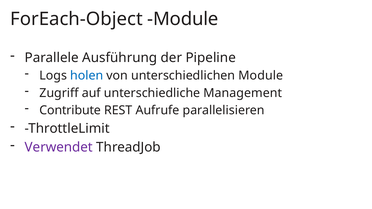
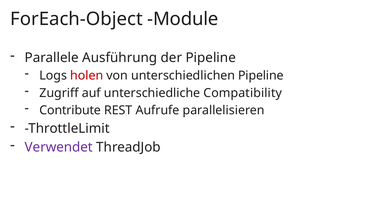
holen colour: blue -> red (87, 76)
unterschiedlichen Module: Module -> Pipeline (261, 76)
Management: Management -> Compatibility (243, 93)
